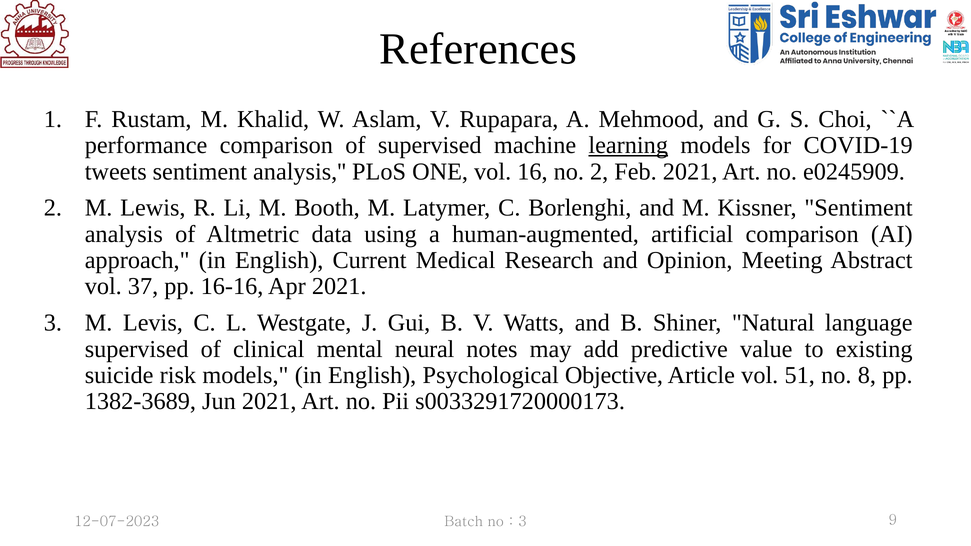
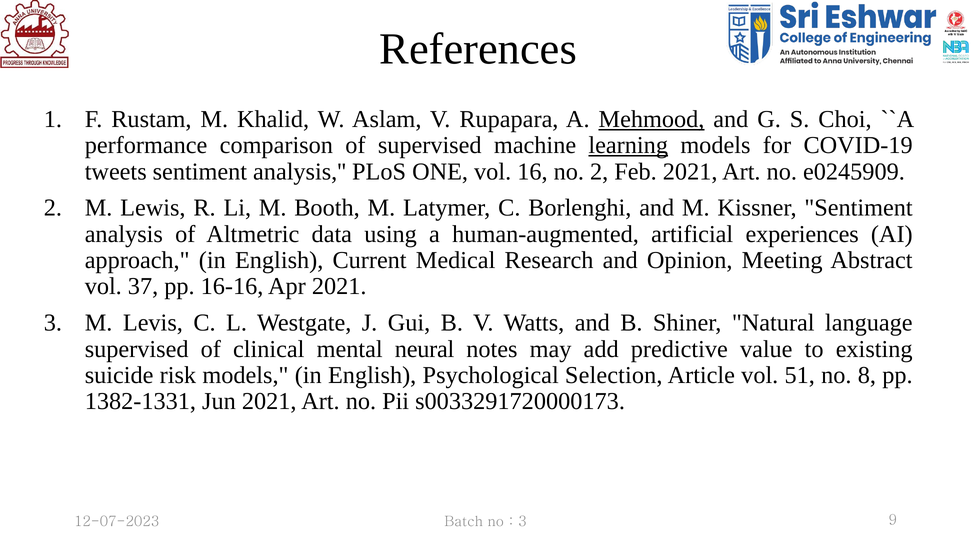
Mehmood underline: none -> present (651, 119)
artificial comparison: comparison -> experiences (802, 234)
Objective: Objective -> Selection (614, 375)
1382-3689: 1382-3689 -> 1382-1331 (140, 402)
